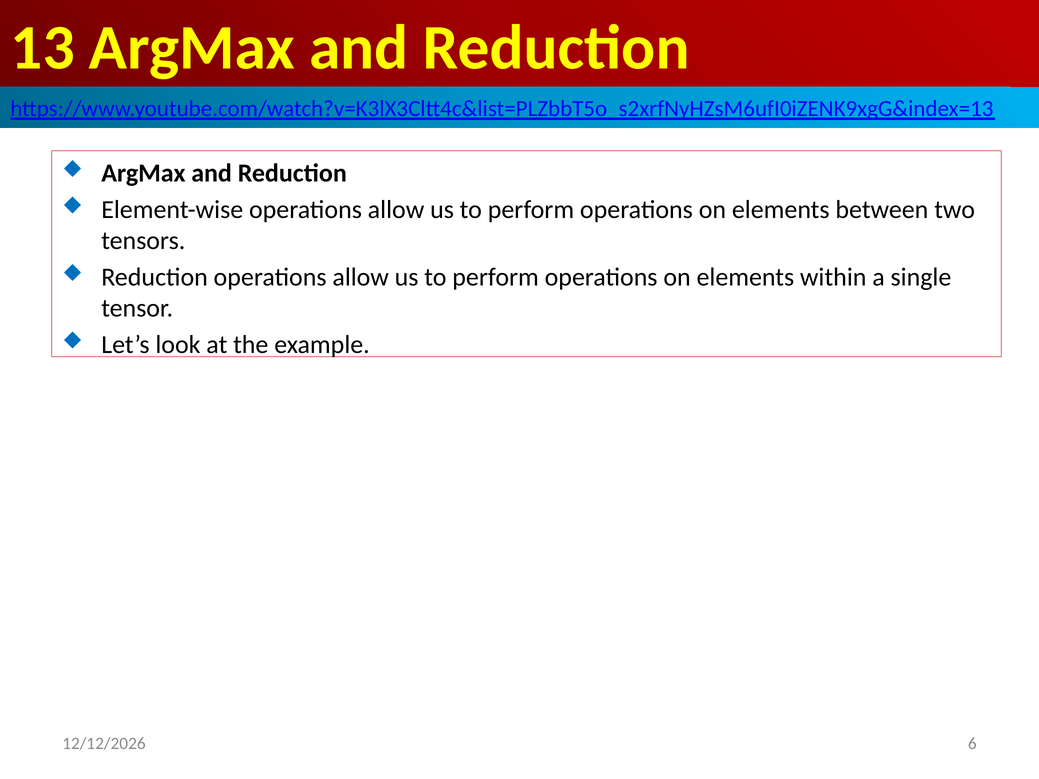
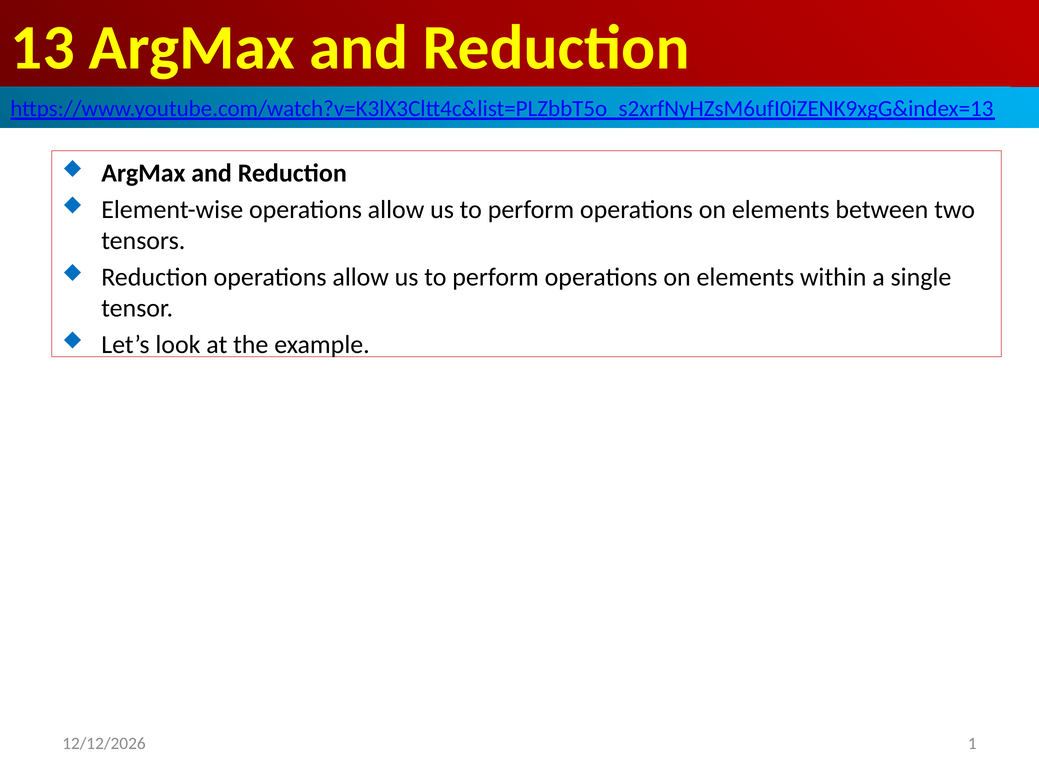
6: 6 -> 1 (972, 744)
